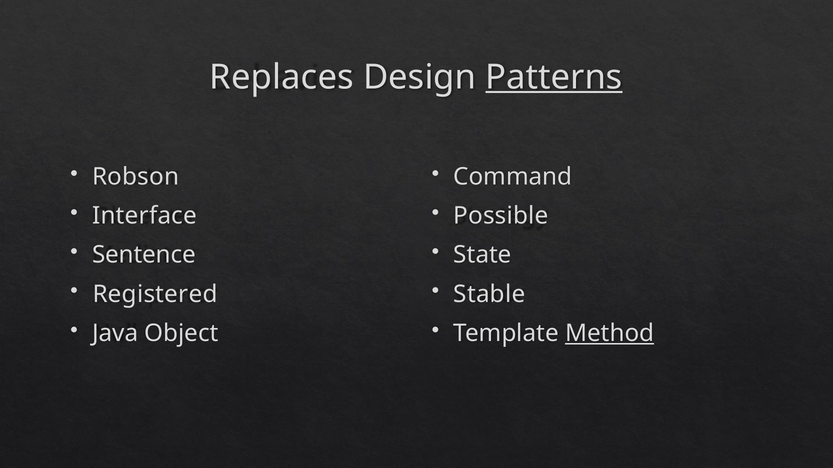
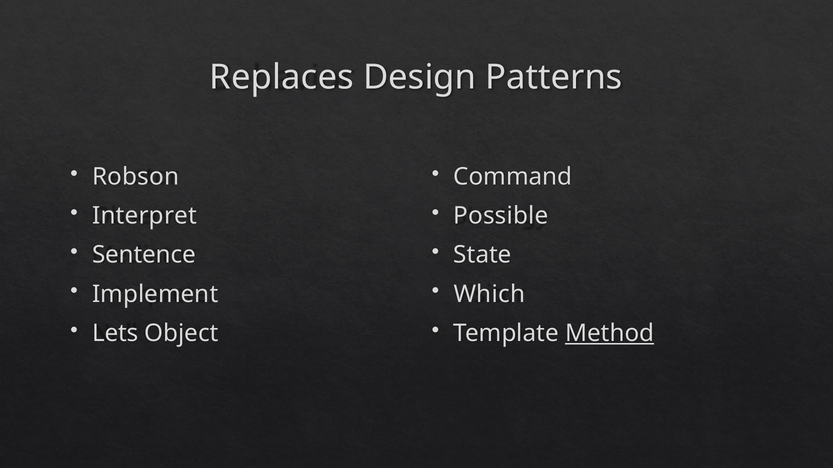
Patterns underline: present -> none (554, 77)
Interface: Interface -> Interpret (145, 216)
Registered: Registered -> Implement (155, 294)
Stable: Stable -> Which (489, 294)
Java: Java -> Lets (115, 334)
